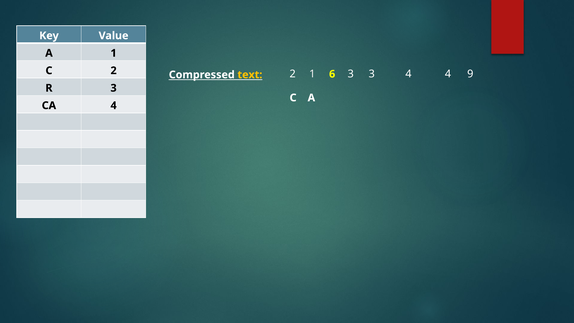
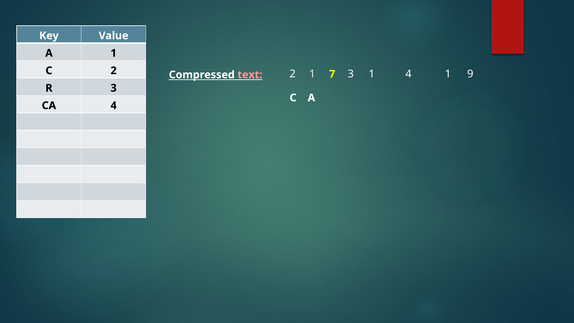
6: 6 -> 7 (332, 74)
3 3: 3 -> 1 (372, 74)
4 4: 4 -> 1 (448, 74)
text colour: yellow -> pink (250, 75)
